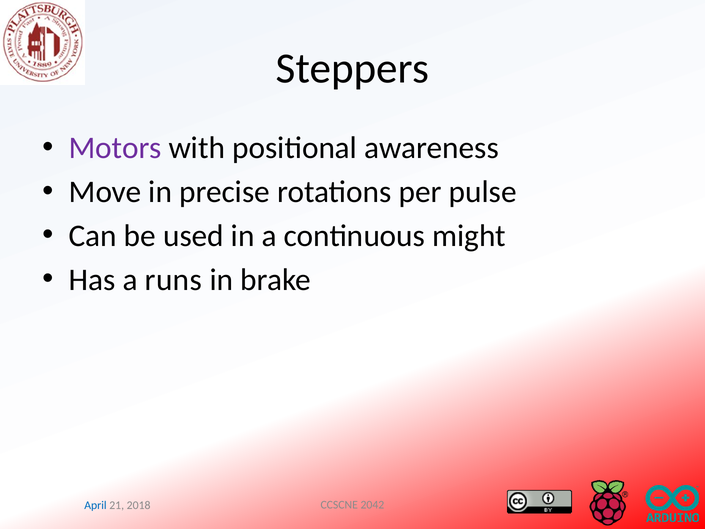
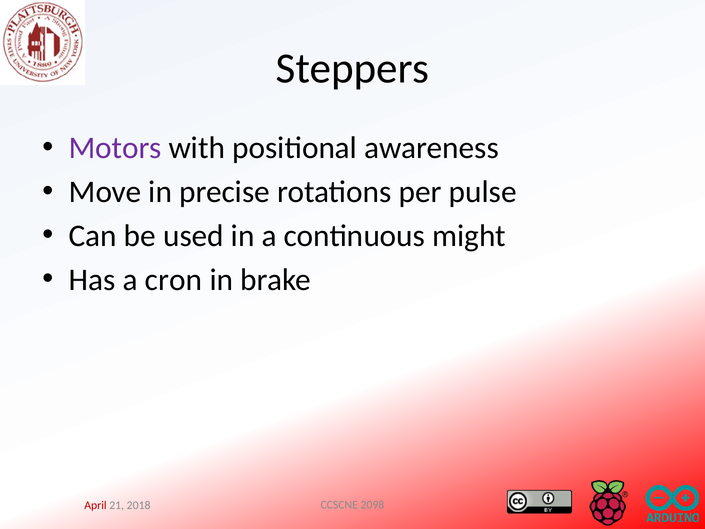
runs: runs -> cron (174, 280)
2042: 2042 -> 2098 (372, 505)
April colour: blue -> red (95, 505)
